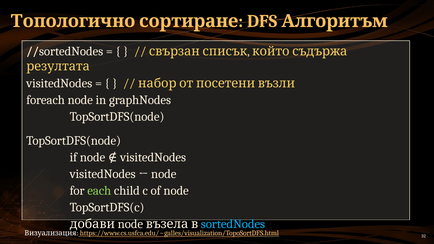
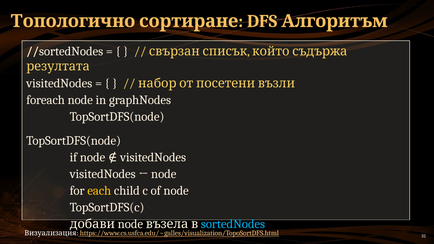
each colour: light green -> yellow (99, 191)
